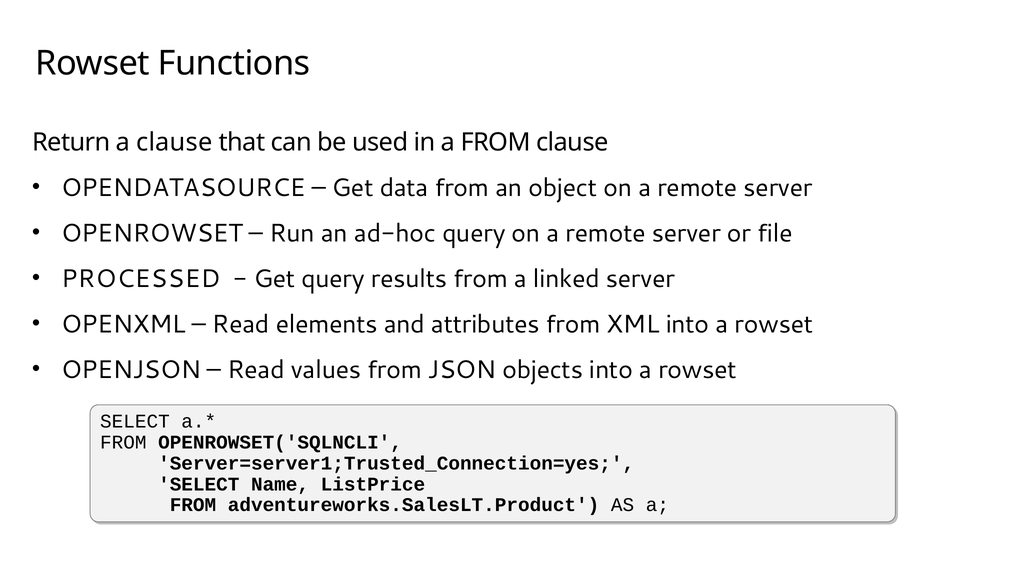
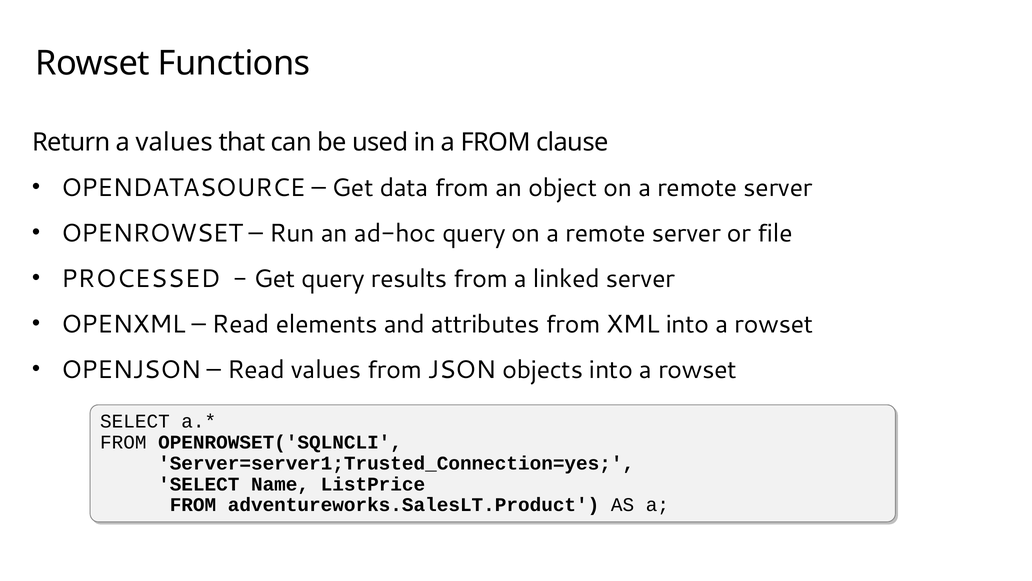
a clause: clause -> values (174, 142)
